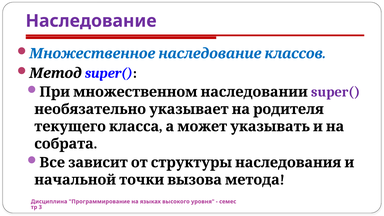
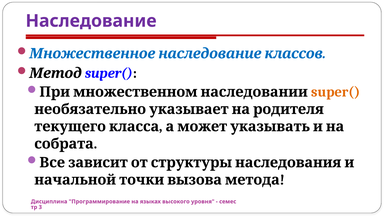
super( colour: purple -> orange (336, 92)
